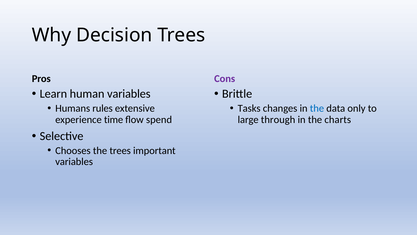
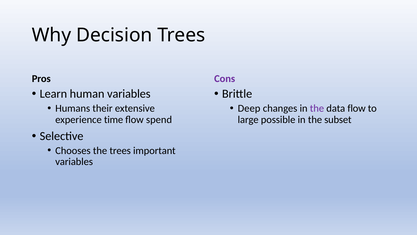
rules: rules -> their (103, 108)
Tasks: Tasks -> Deep (249, 108)
the colour: blue -> purple (317, 108)
data only: only -> flow (357, 108)
through: through -> possible (278, 119)
charts: charts -> subset (338, 119)
